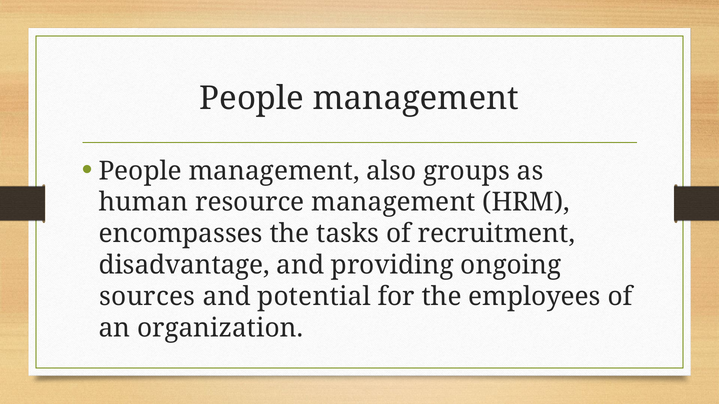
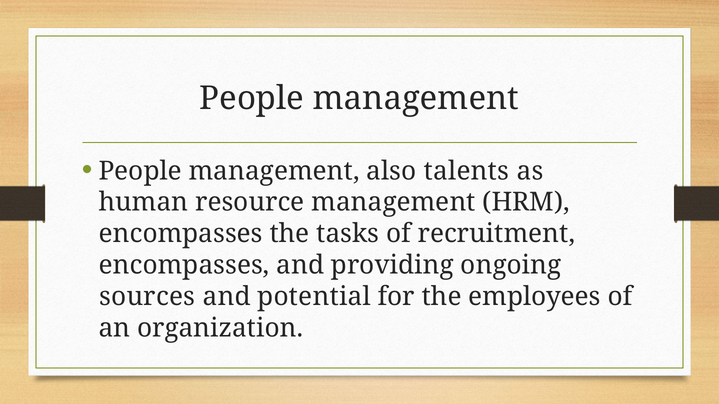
groups: groups -> talents (466, 171)
disadvantage: disadvantage -> encompasses (184, 265)
